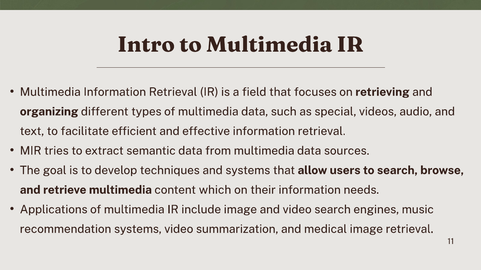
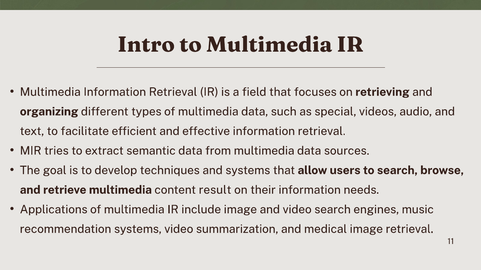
which: which -> result (215, 190)
